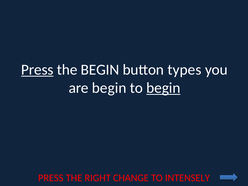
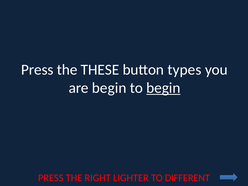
Press underline: present -> none (37, 70)
the BEGIN: BEGIN -> THESE (100, 70)
CHANGE: CHANGE -> LIGHTER (131, 178)
INTENSELY: INTENSELY -> DIFFERENT (187, 178)
